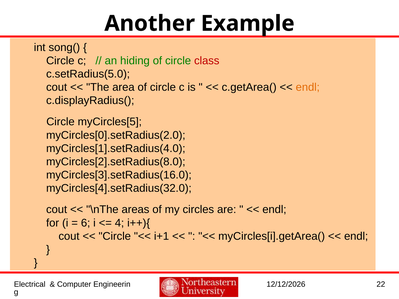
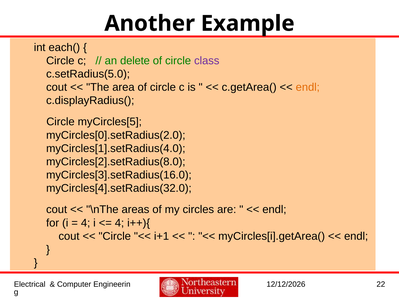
song(: song( -> each( (64, 47)
hiding: hiding -> delete (135, 61)
class colour: red -> purple (207, 61)
6: 6 -> 4 (86, 223)
